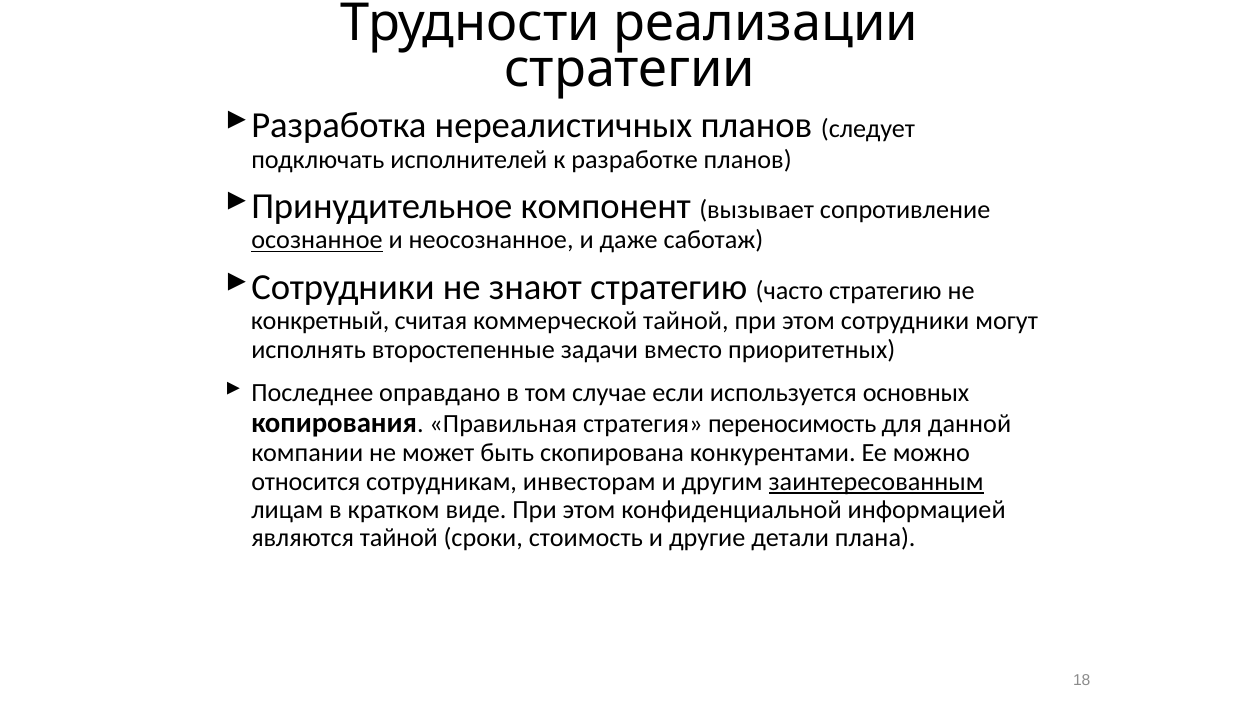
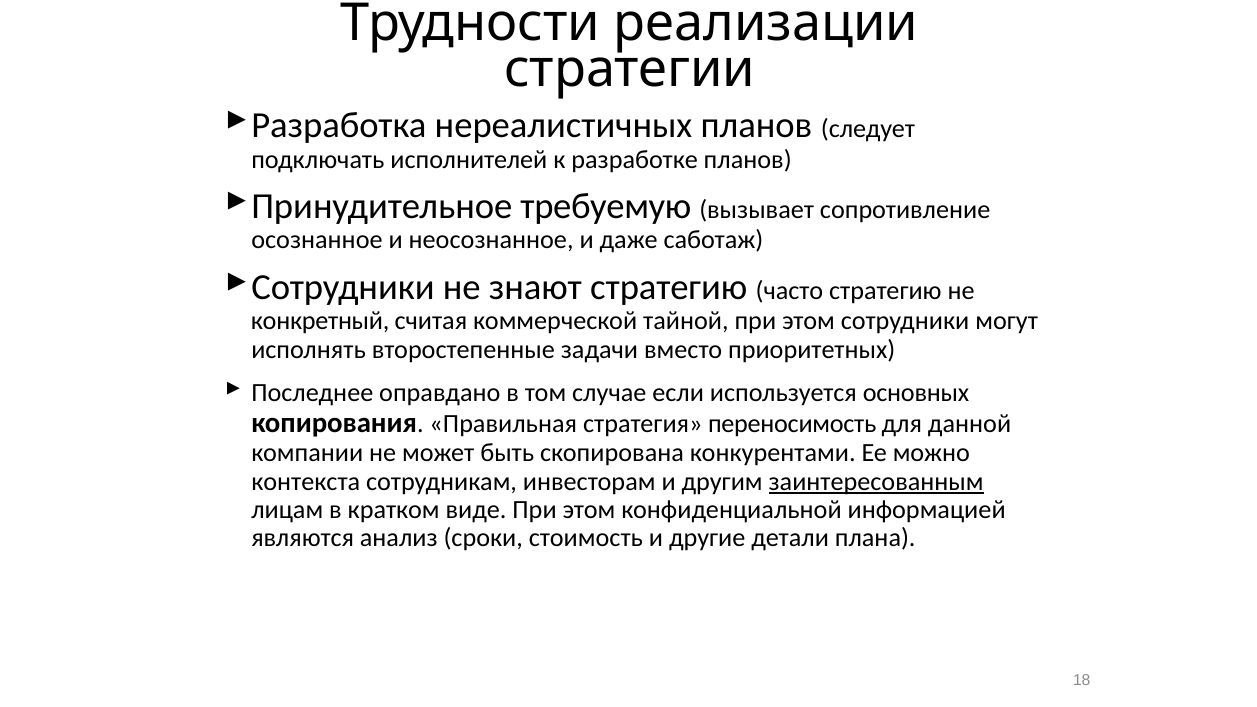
компонент: компонент -> требуемую (606, 206)
осознанное underline: present -> none (317, 240)
относится: относится -> контекста (306, 482)
являются тайной: тайной -> анализ (399, 538)
